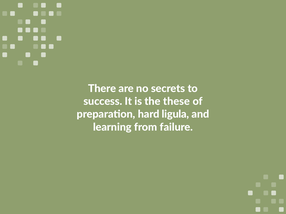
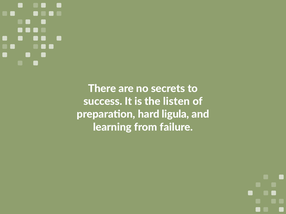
these: these -> listen (176, 102)
